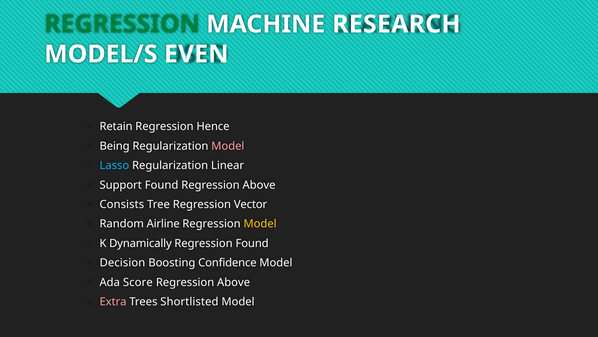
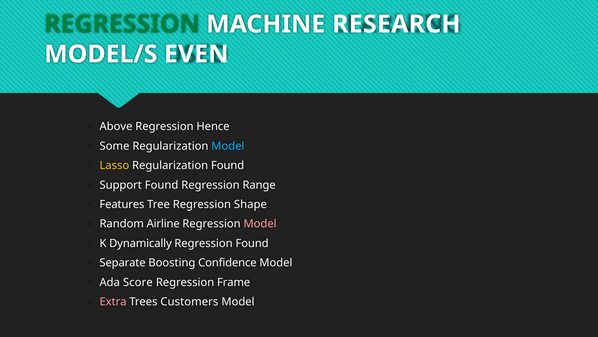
Retain: Retain -> Above (116, 126)
Being: Being -> Some (114, 146)
Model colour: pink -> light blue (228, 146)
Lasso colour: light blue -> yellow (114, 165)
Regularization Linear: Linear -> Found (228, 165)
Above: Above -> Range (259, 185)
Consists: Consists -> Features (122, 204)
Vector: Vector -> Shape (250, 204)
Model colour: yellow -> pink (260, 224)
Decision: Decision -> Separate (123, 262)
Above: Above -> Frame (234, 282)
Shortlisted: Shortlisted -> Customers (189, 301)
